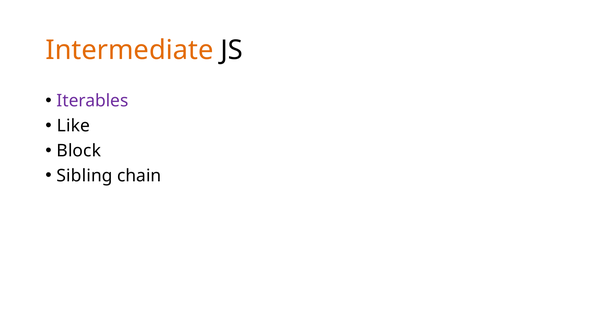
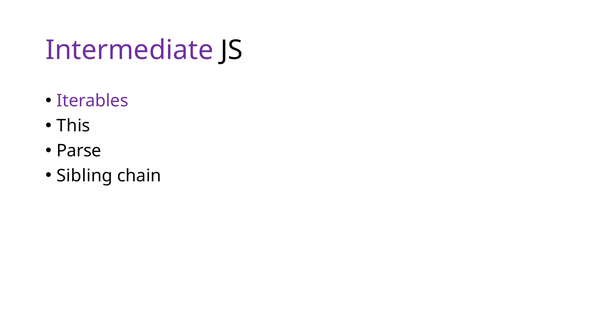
Intermediate colour: orange -> purple (129, 50)
Like: Like -> This (73, 126)
Block: Block -> Parse (79, 151)
